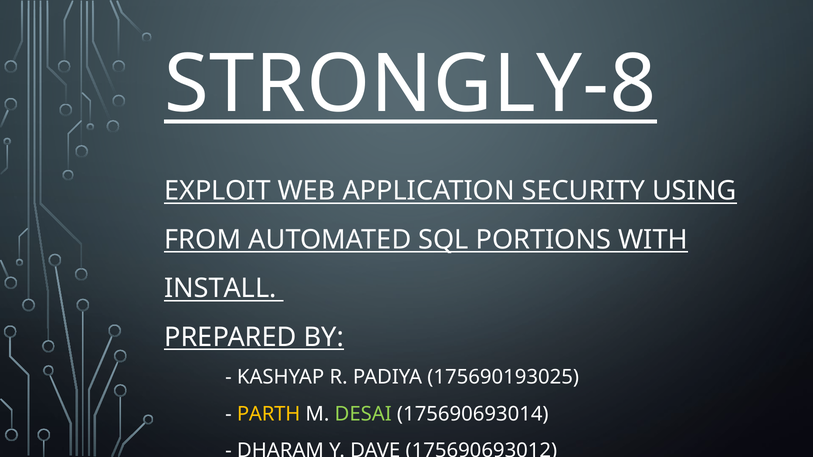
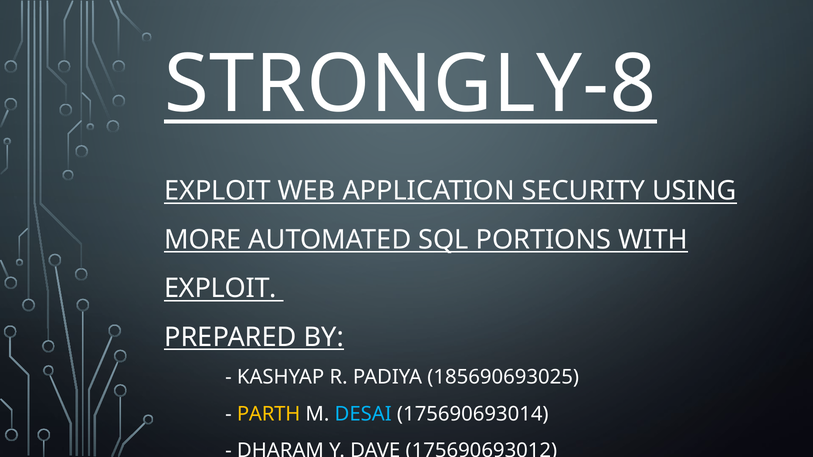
FROM: FROM -> MORE (203, 240)
INSTALL: INSTALL -> EXPLOIT (220, 289)
175690193025: 175690193025 -> 185690693025 (503, 378)
DESAI colour: light green -> light blue (363, 414)
